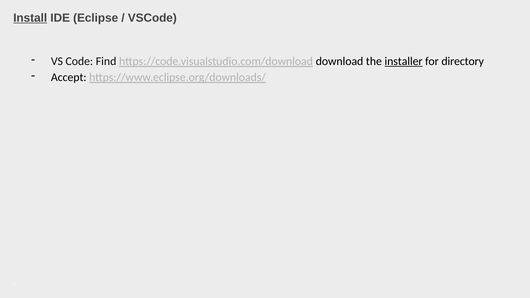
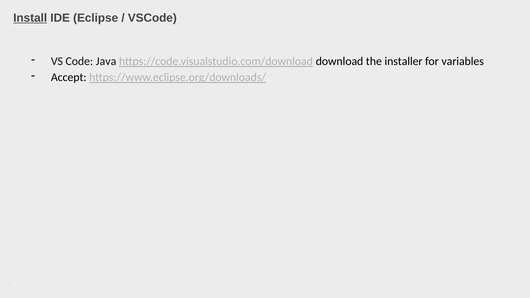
Find: Find -> Java (106, 61)
installer underline: present -> none (404, 61)
directory: directory -> variables (463, 61)
